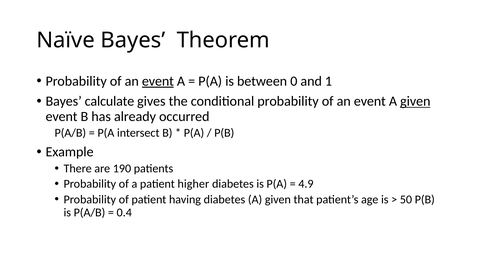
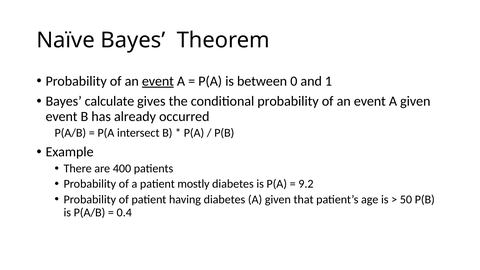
given underline: present -> none (415, 101)
190: 190 -> 400 (122, 169)
higher: higher -> mostly (194, 184)
4.9: 4.9 -> 9.2 (306, 184)
